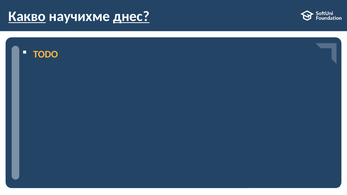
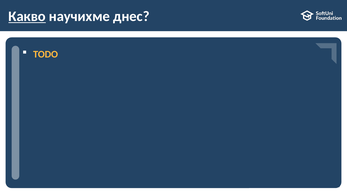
днес underline: present -> none (131, 16)
